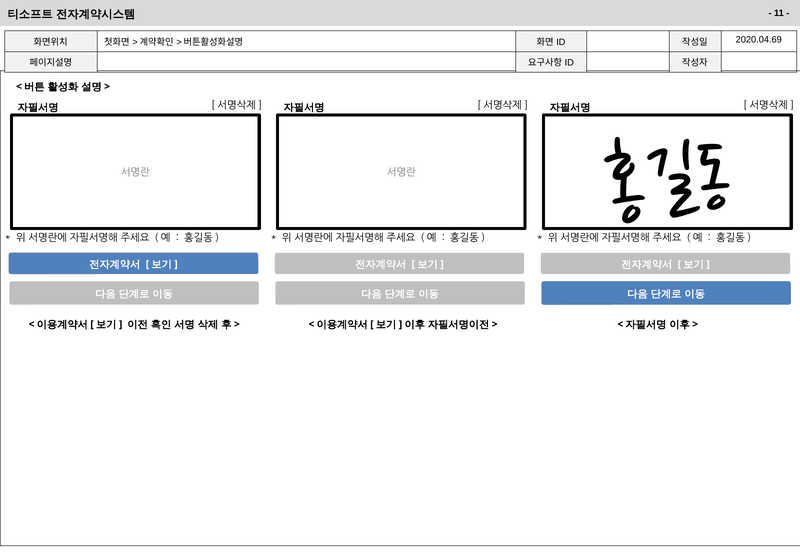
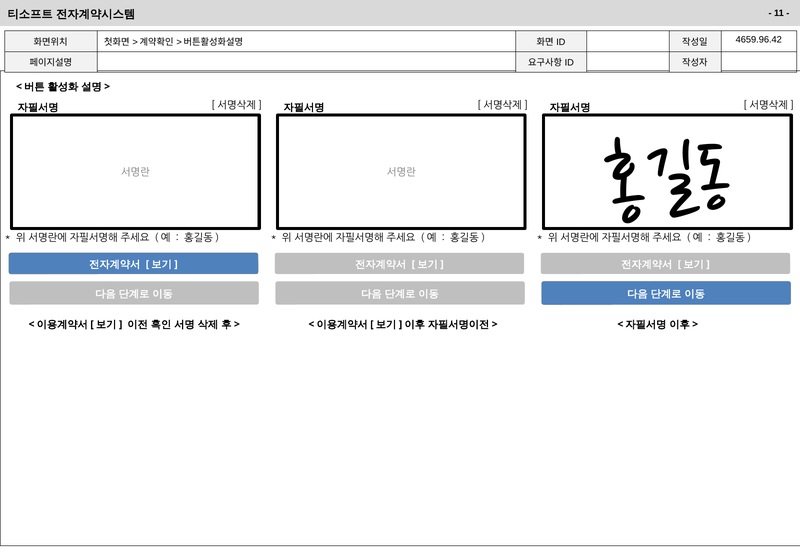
2020.04.69: 2020.04.69 -> 4659.96.42 (759, 40)
